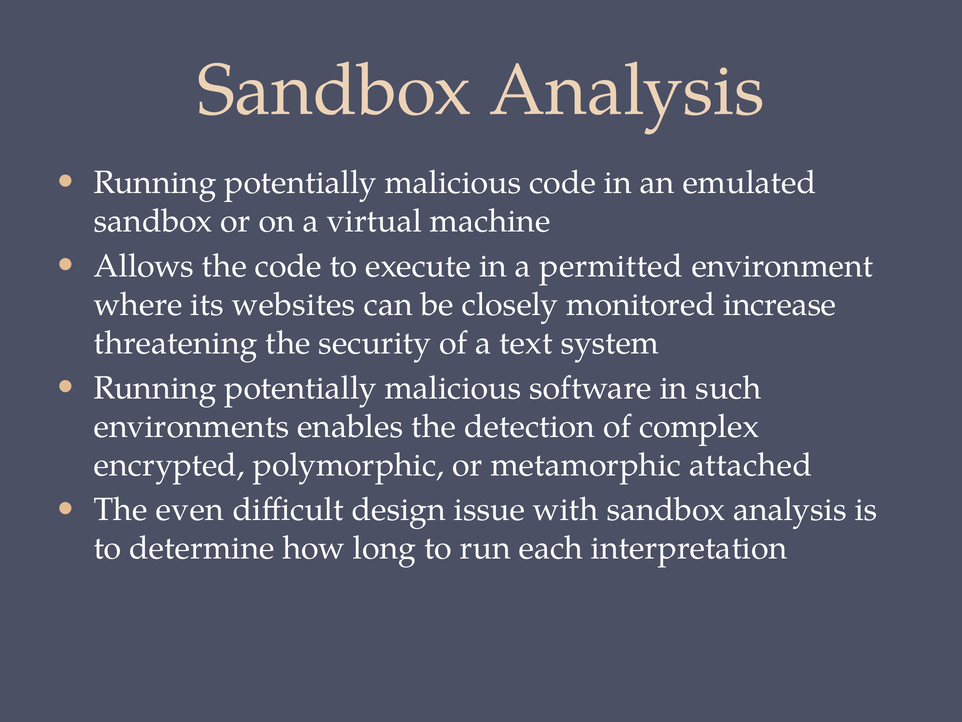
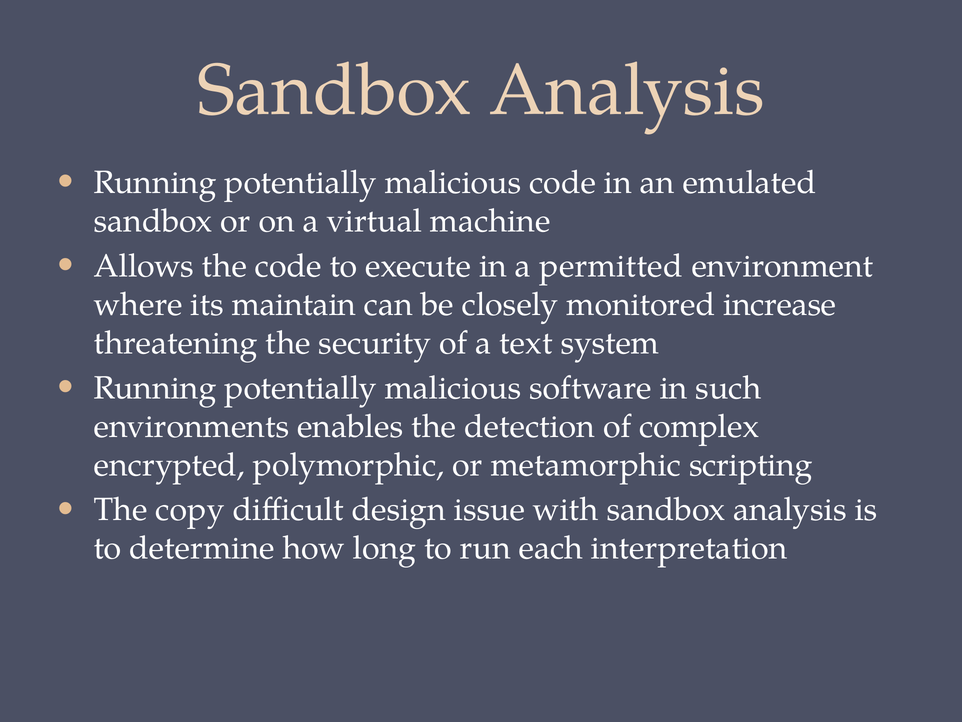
websites: websites -> maintain (294, 304)
attached: attached -> scripting (751, 465)
even: even -> copy (190, 510)
